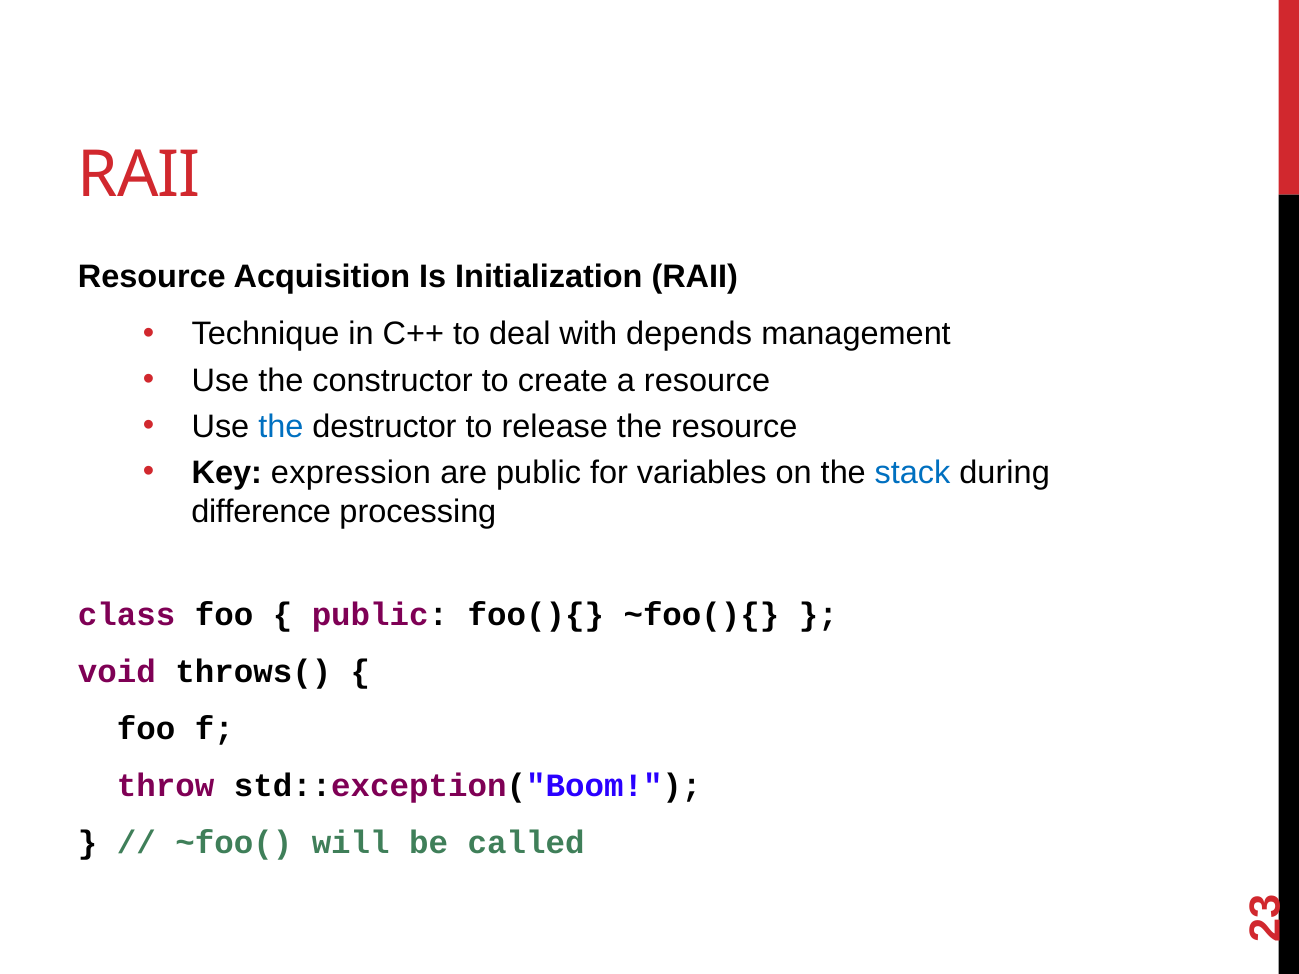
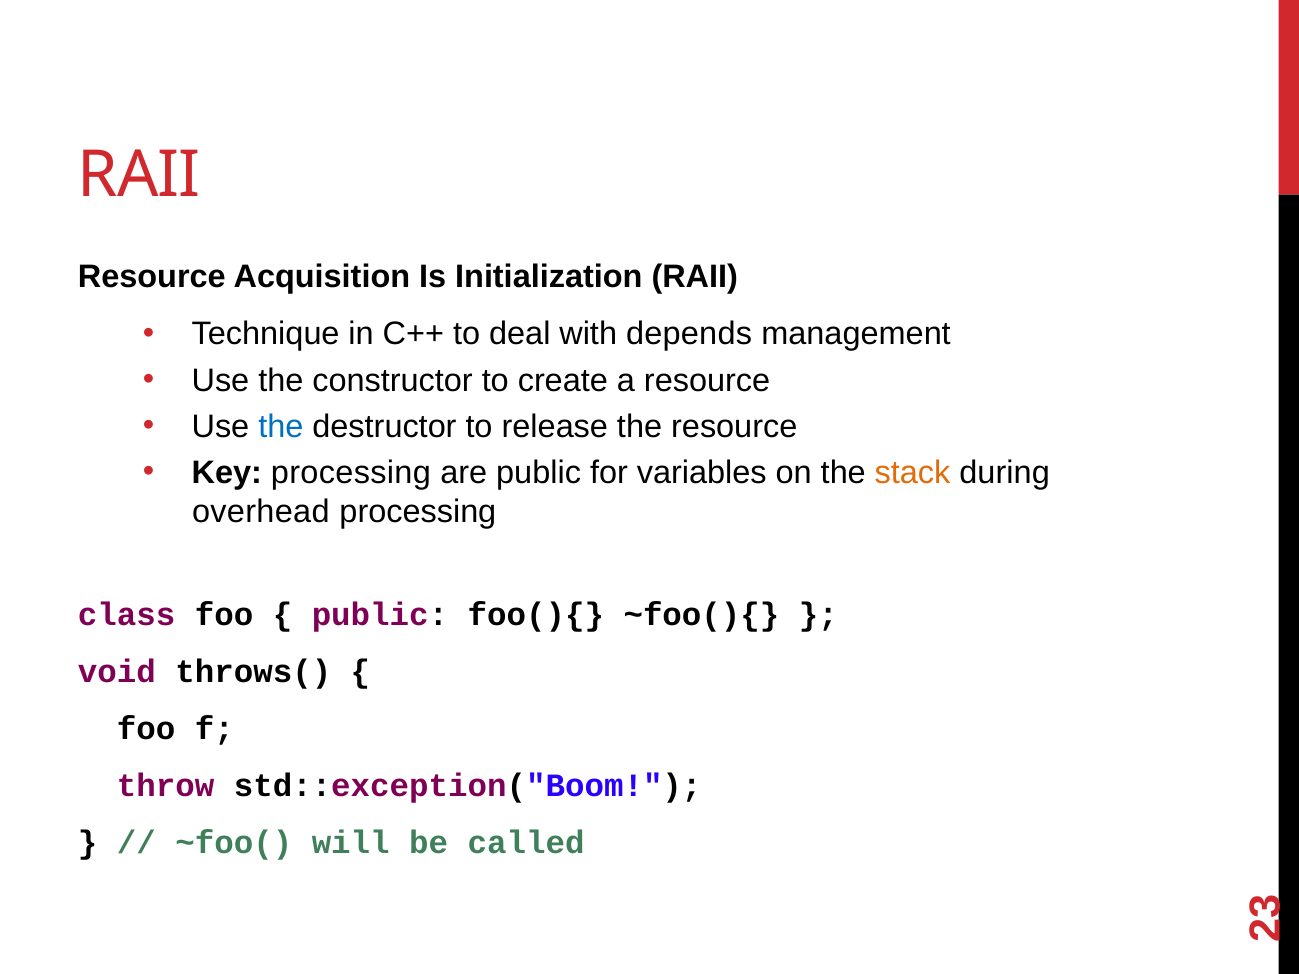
Key expression: expression -> processing (351, 473)
stack colour: blue -> orange (913, 473)
difference: difference -> overhead (261, 512)
